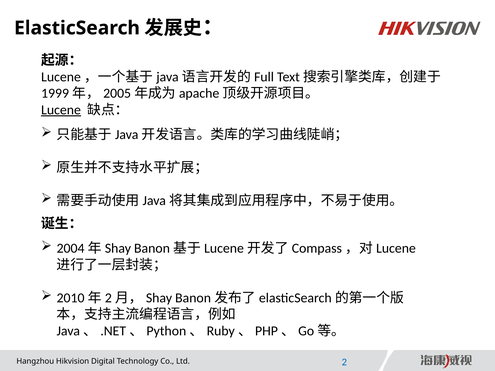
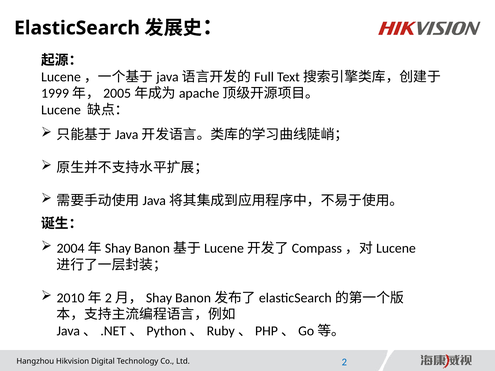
Lucene underline: present -> none (61, 110)
